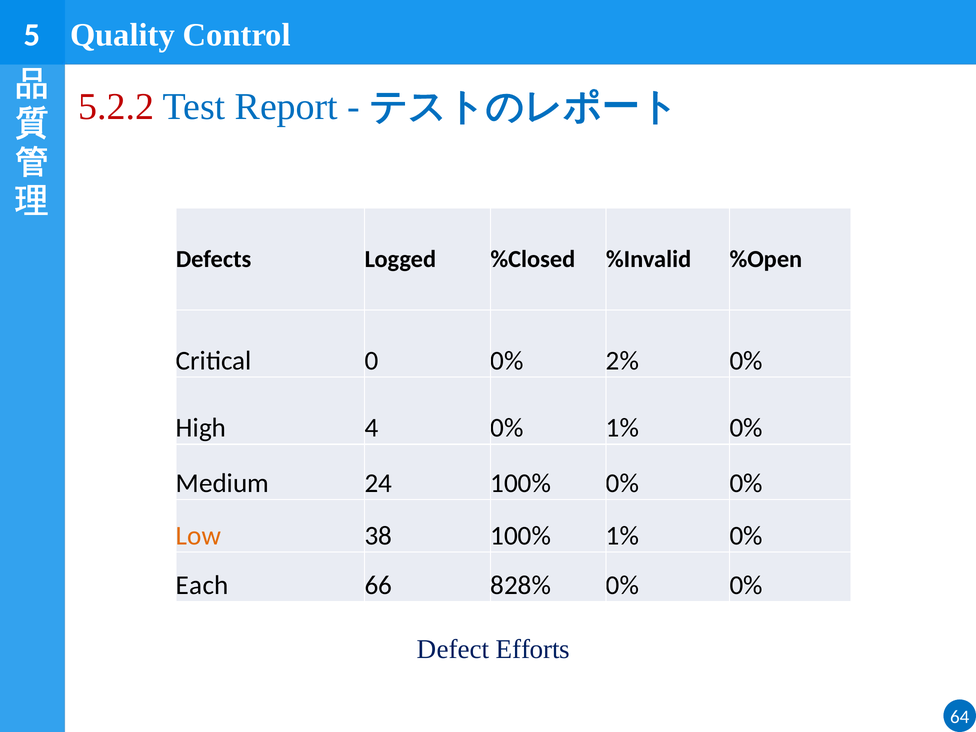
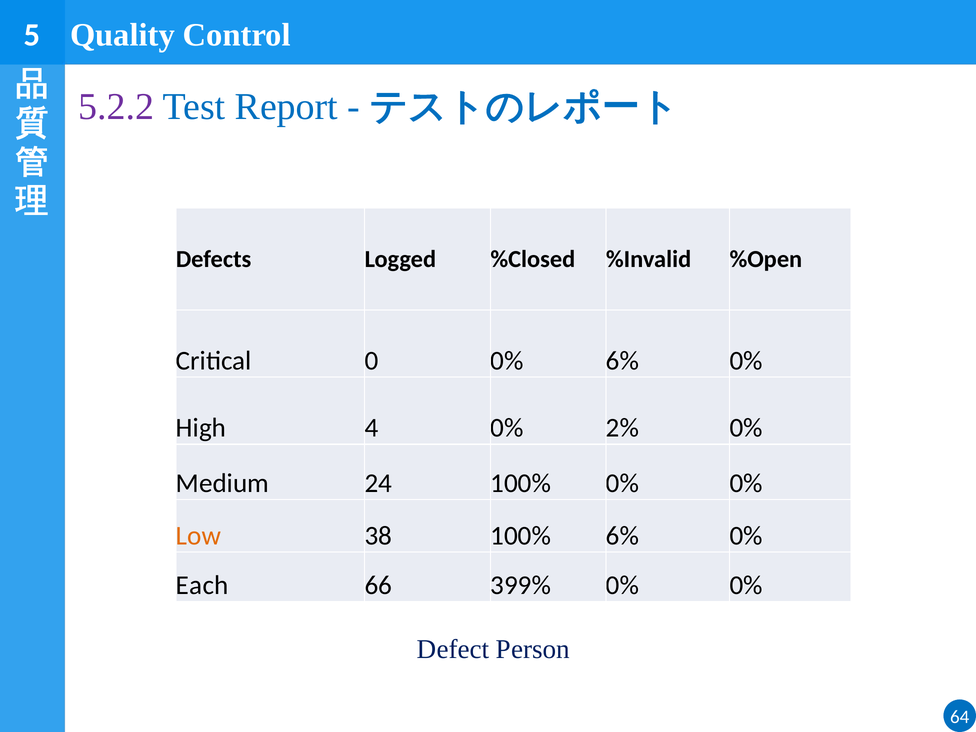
5.2.2 colour: red -> purple (116, 107)
0% 2%: 2% -> 6% (623, 361)
0% 1%: 1% -> 2% (623, 428)
100% 1%: 1% -> 6% (623, 536)
828%: 828% -> 399% (521, 585)
Efforts: Efforts -> Person (533, 649)
